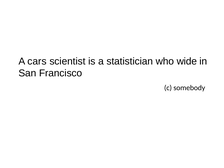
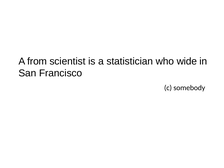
cars: cars -> from (37, 61)
